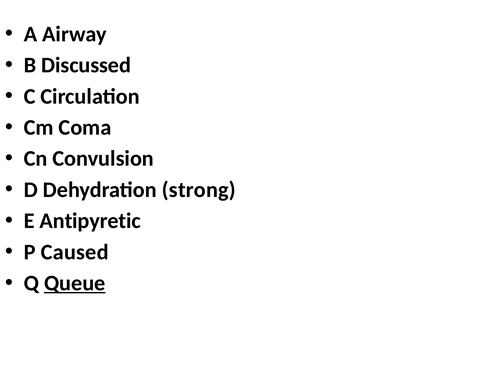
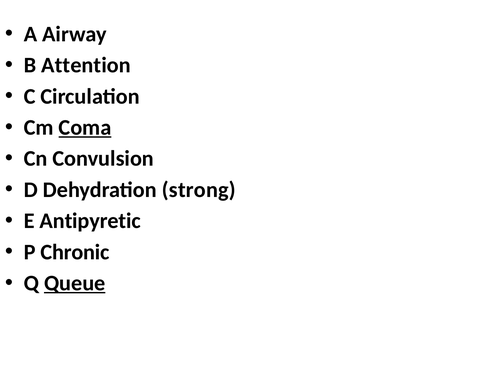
Discussed: Discussed -> Attention (86, 65)
Coma underline: none -> present (85, 128)
Caused: Caused -> Chronic (75, 252)
